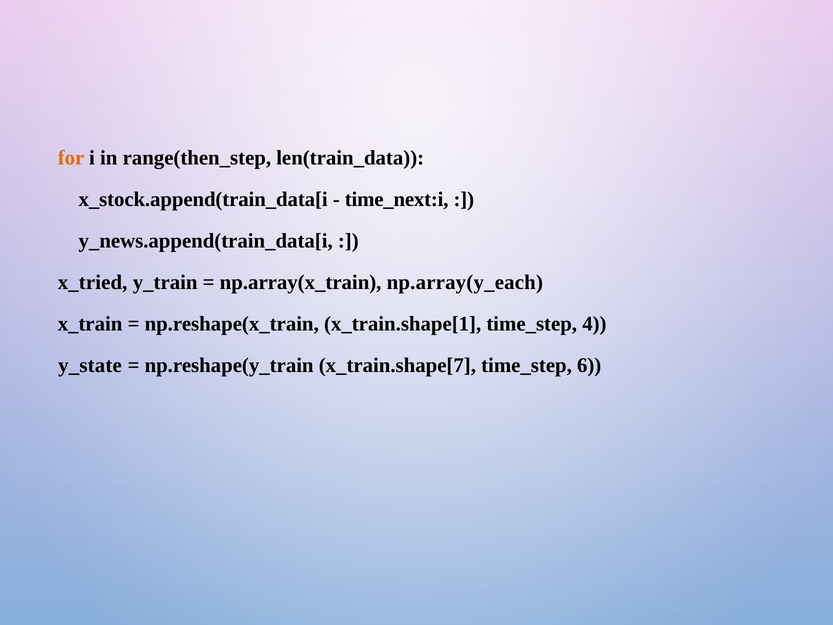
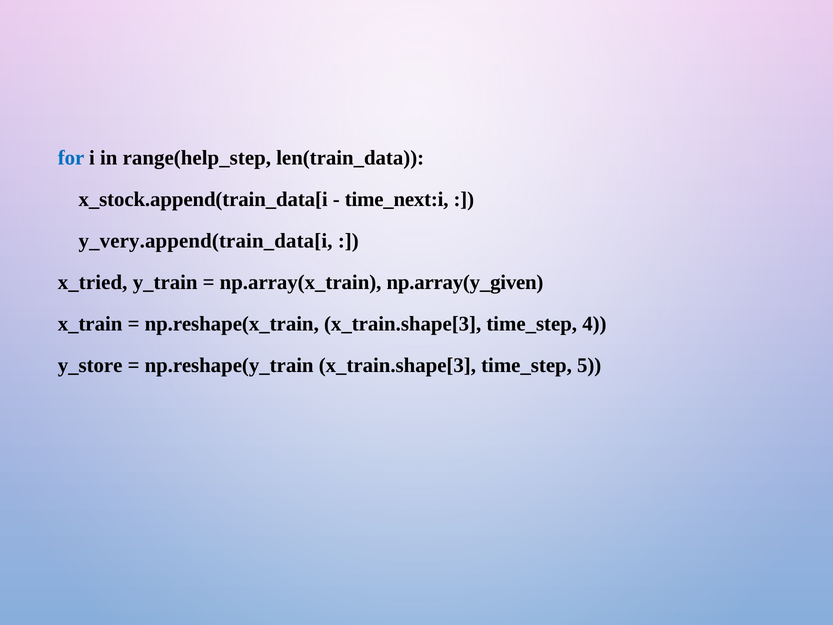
for colour: orange -> blue (71, 158)
range(then_step: range(then_step -> range(help_step (197, 158)
y_news.append(train_data[i: y_news.append(train_data[i -> y_very.append(train_data[i (206, 241)
np.array(y_each: np.array(y_each -> np.array(y_given (465, 282)
np.reshape(x_train x_train.shape[1: x_train.shape[1 -> x_train.shape[3 (403, 324)
y_state: y_state -> y_store (90, 365)
np.reshape(y_train x_train.shape[7: x_train.shape[7 -> x_train.shape[3 (397, 365)
6: 6 -> 5 (589, 365)
